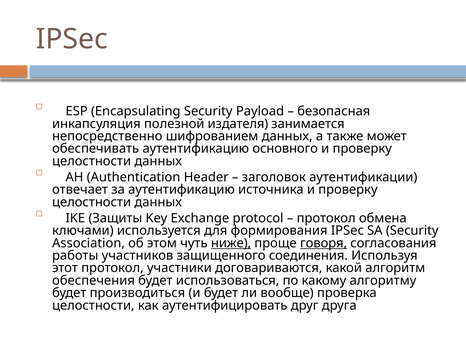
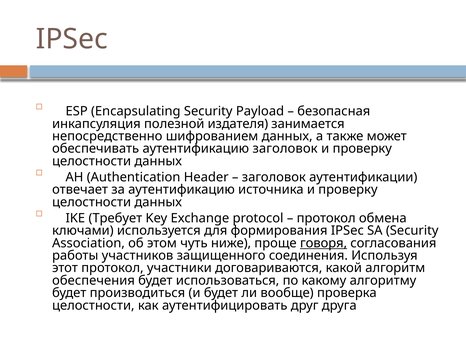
аутентификацию основного: основного -> заголовок (285, 148)
Защиты: Защиты -> Требует (115, 218)
ниже underline: present -> none (231, 243)
